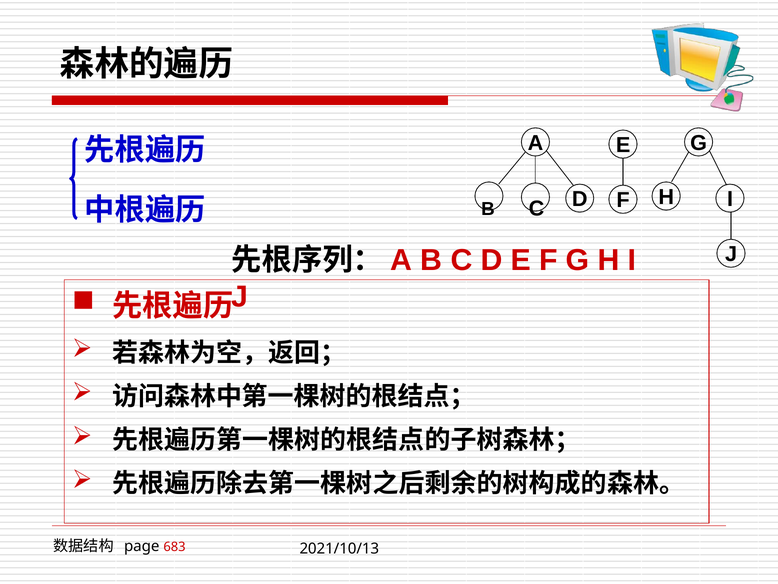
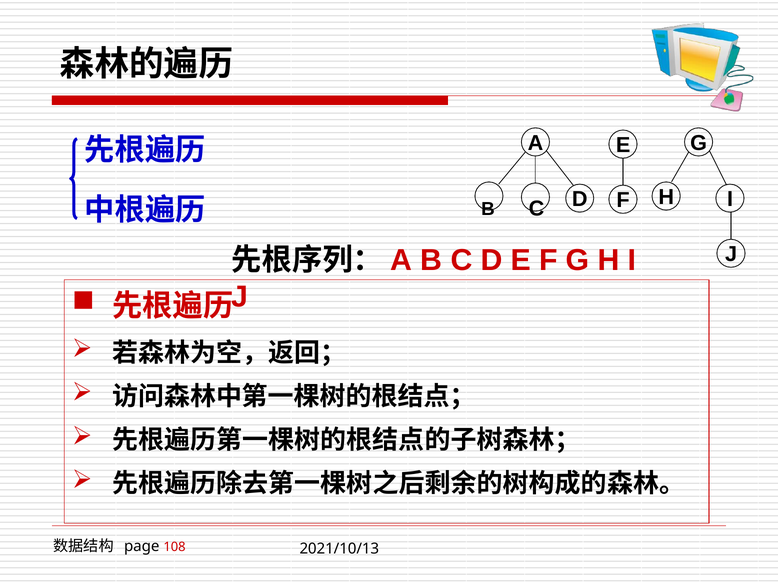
683: 683 -> 108 (175, 546)
